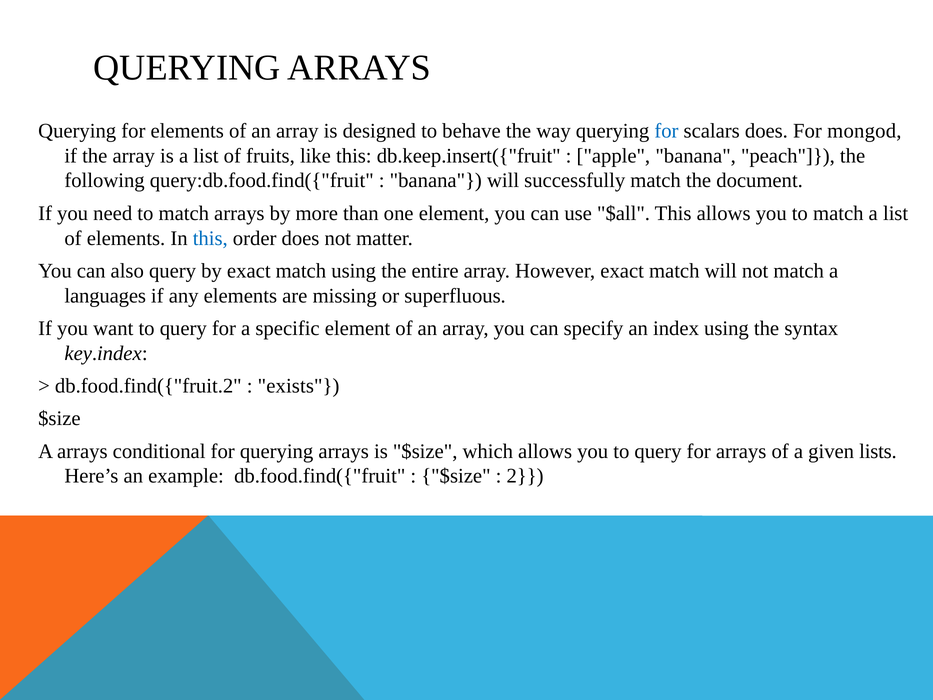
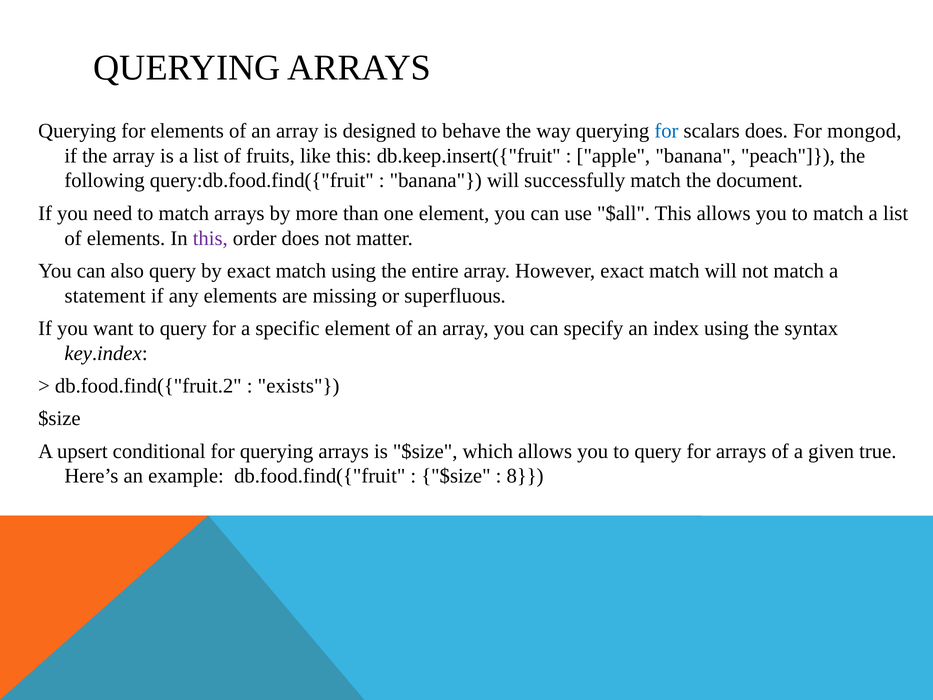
this colour: blue -> purple (210, 238)
languages: languages -> statement (105, 296)
A arrays: arrays -> upsert (82, 451)
lists: lists -> true (878, 451)
2: 2 -> 8 (525, 476)
